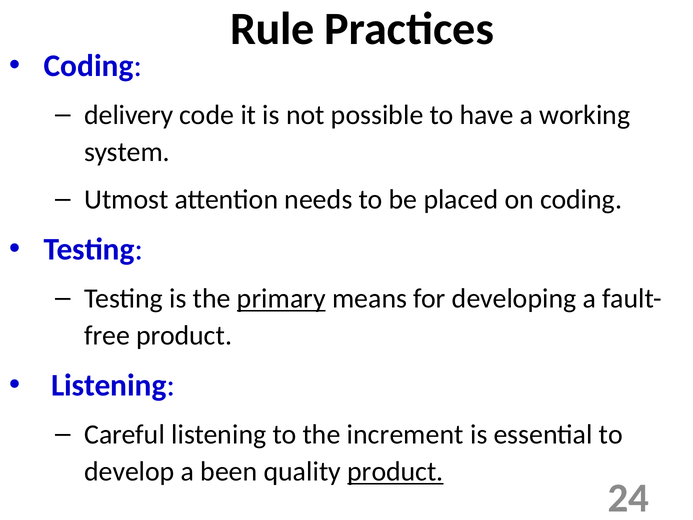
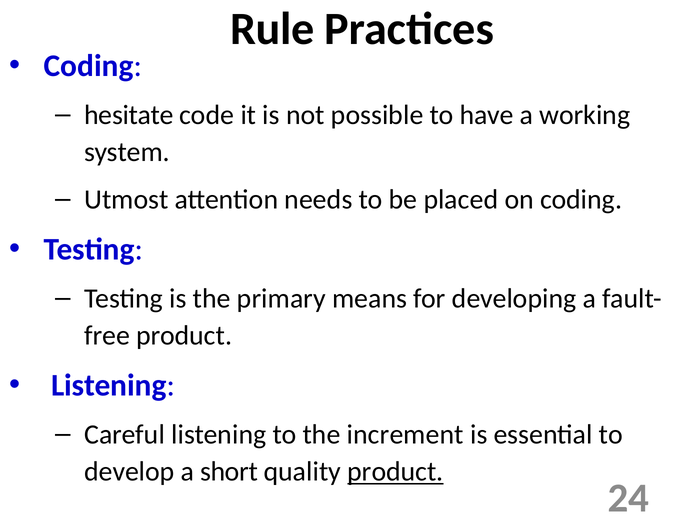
delivery: delivery -> hesitate (129, 115)
primary underline: present -> none (281, 299)
been: been -> short (229, 471)
